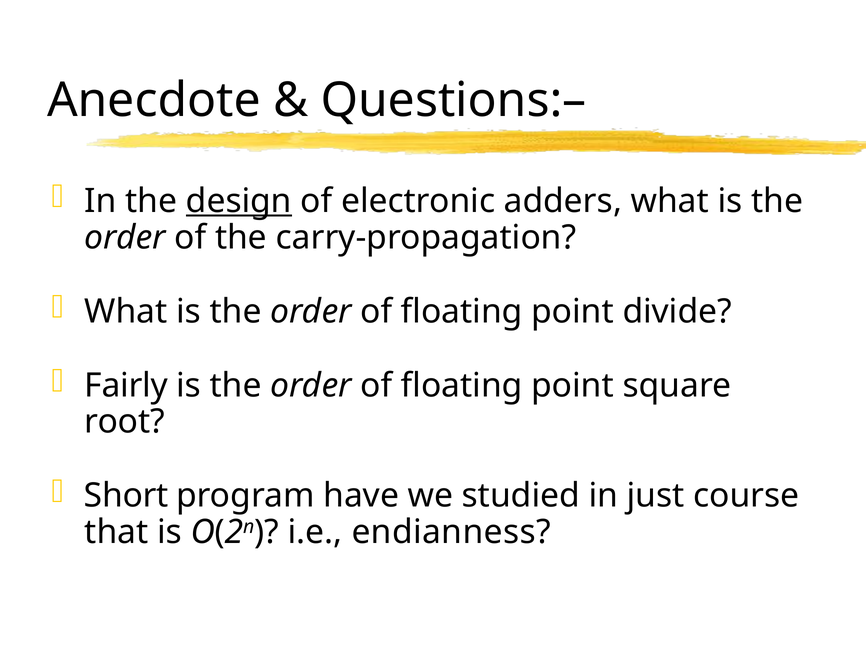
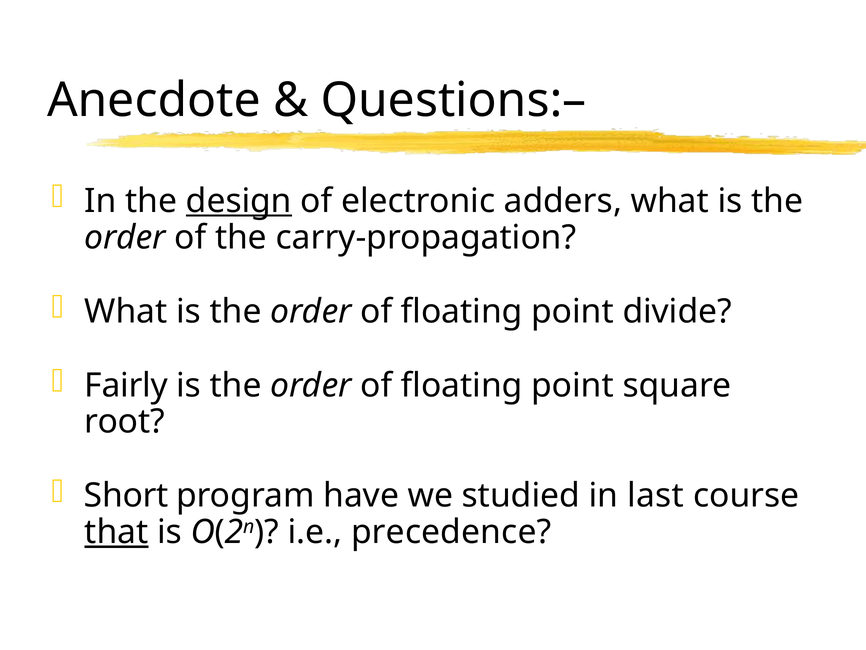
just: just -> last (655, 495)
that underline: none -> present (116, 532)
endianness: endianness -> precedence (451, 532)
